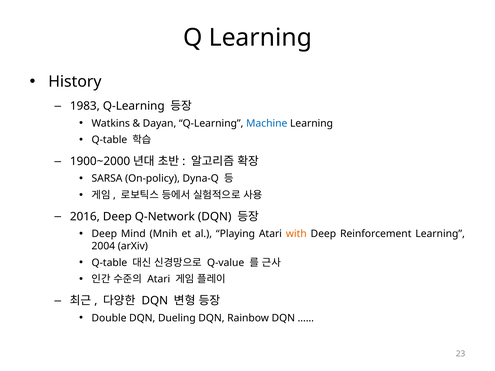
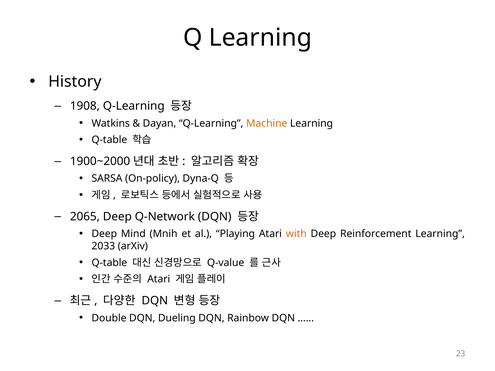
1983: 1983 -> 1908 (85, 106)
Machine colour: blue -> orange (267, 123)
2016: 2016 -> 2065 (85, 217)
2004: 2004 -> 2033 (103, 246)
